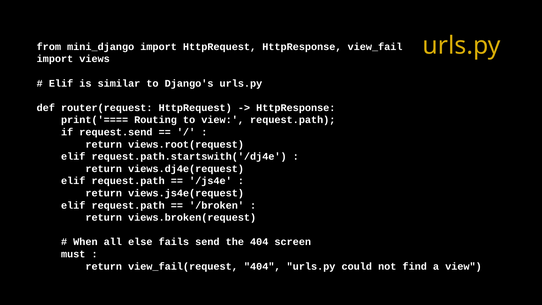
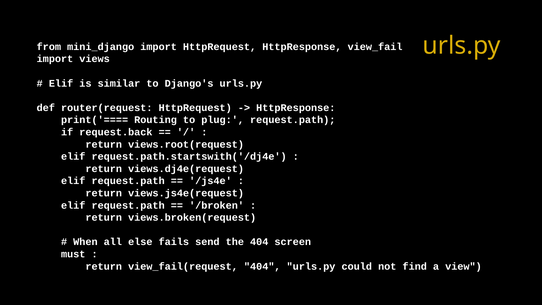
to view: view -> plug (223, 120)
request.send: request.send -> request.back (116, 132)
